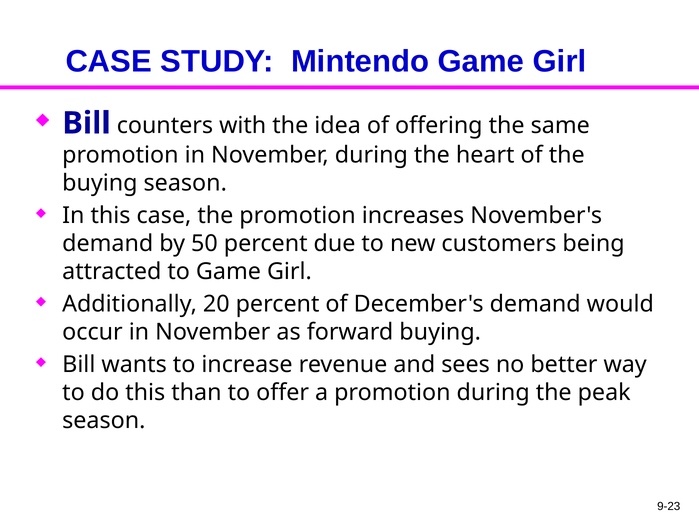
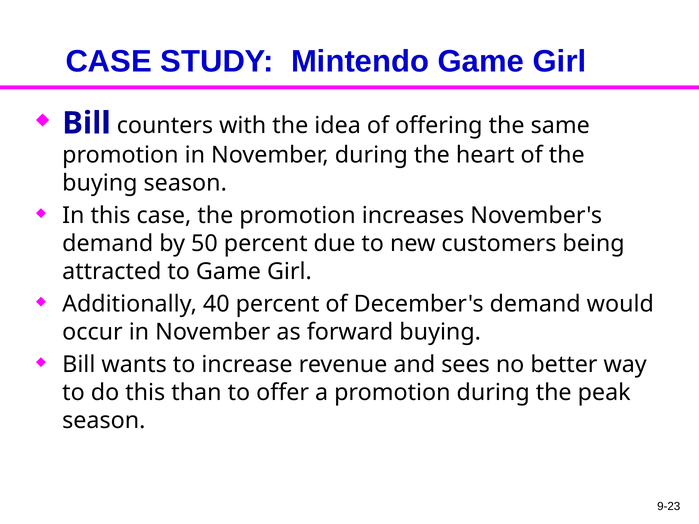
20: 20 -> 40 (216, 304)
